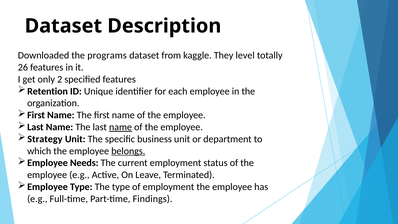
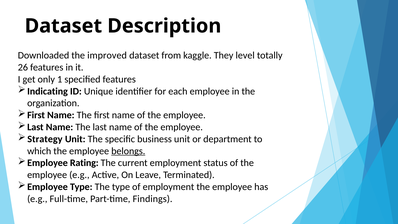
programs: programs -> improved (107, 55)
2: 2 -> 1 (60, 79)
Retention: Retention -> Indicating (48, 91)
name underline: present -> none (120, 127)
Needs: Needs -> Rating (84, 163)
